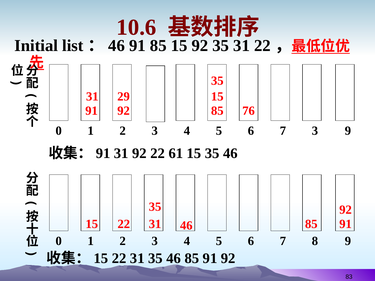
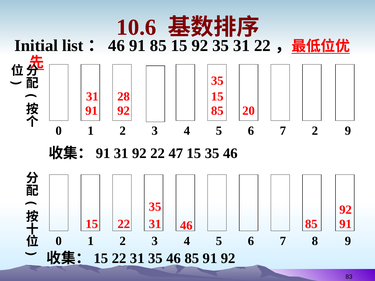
29: 29 -> 28 (124, 97)
76: 76 -> 20 (249, 111)
7 3: 3 -> 2 (315, 131)
61: 61 -> 47 (176, 153)
